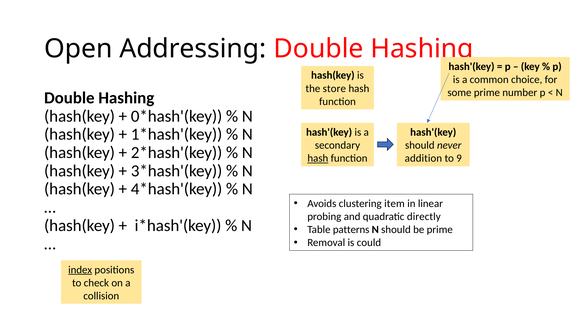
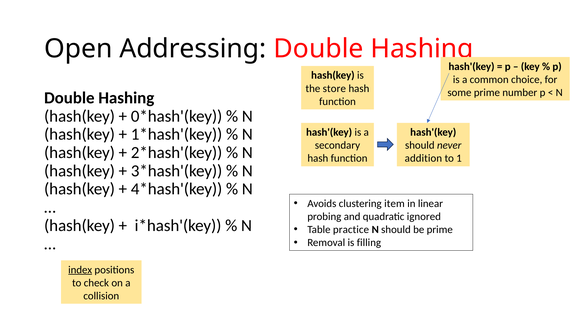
hash underline: present -> none (318, 158)
9: 9 -> 1 (459, 158)
directly: directly -> ignored (424, 216)
patterns: patterns -> practice (351, 229)
could: could -> filling (369, 242)
